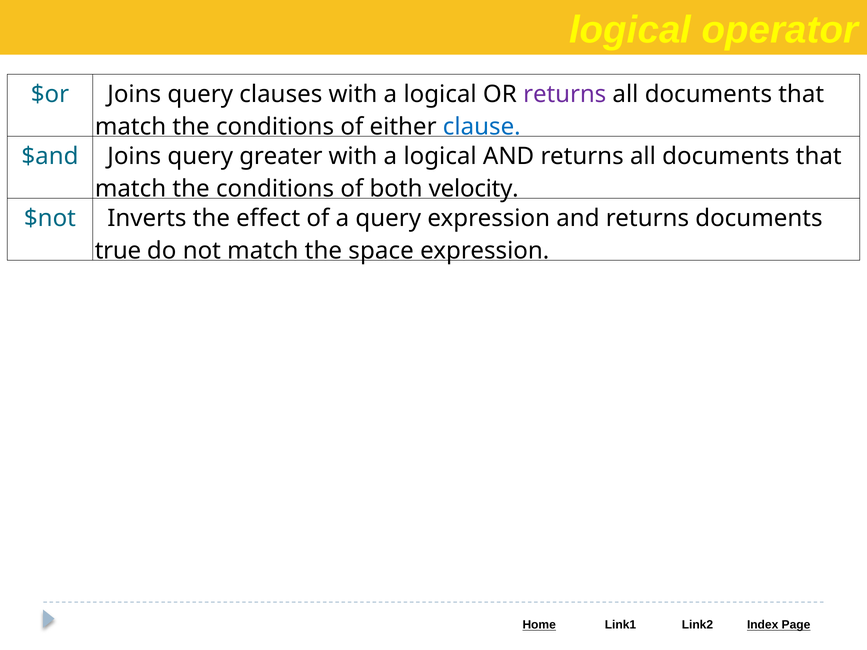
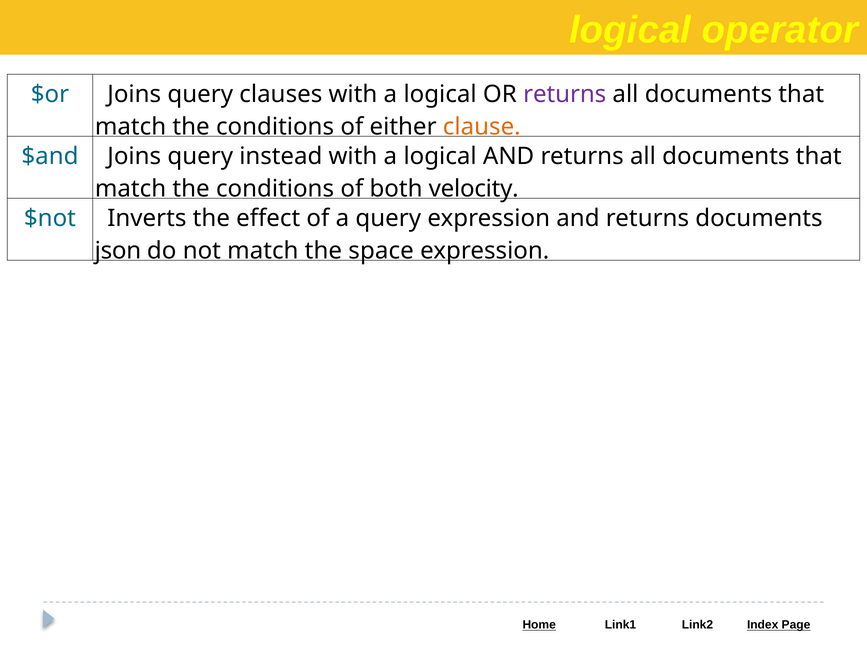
clause colour: blue -> orange (482, 127)
greater: greater -> instead (281, 156)
true: true -> json (118, 251)
